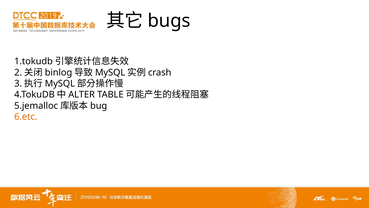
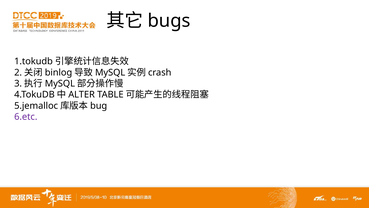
6.etc colour: orange -> purple (26, 117)
